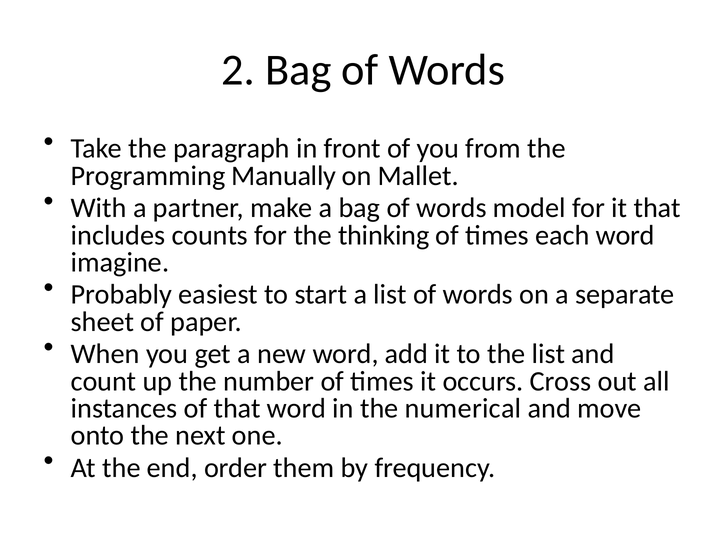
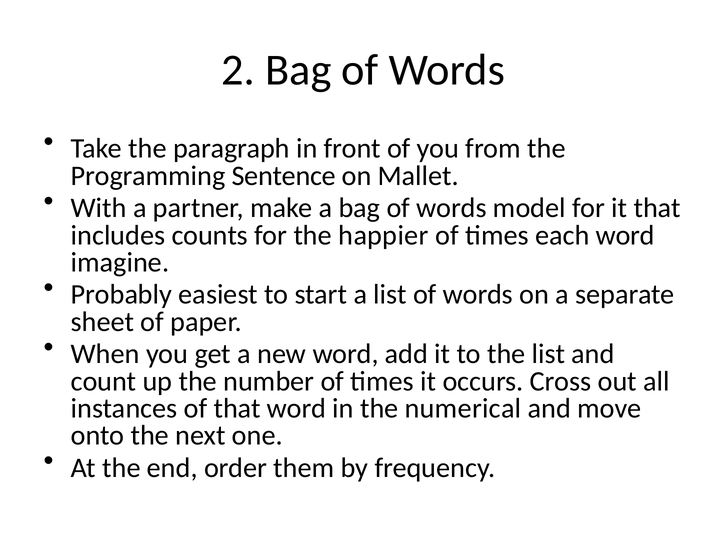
Manually: Manually -> Sentence (284, 176)
thinking: thinking -> happier (383, 235)
